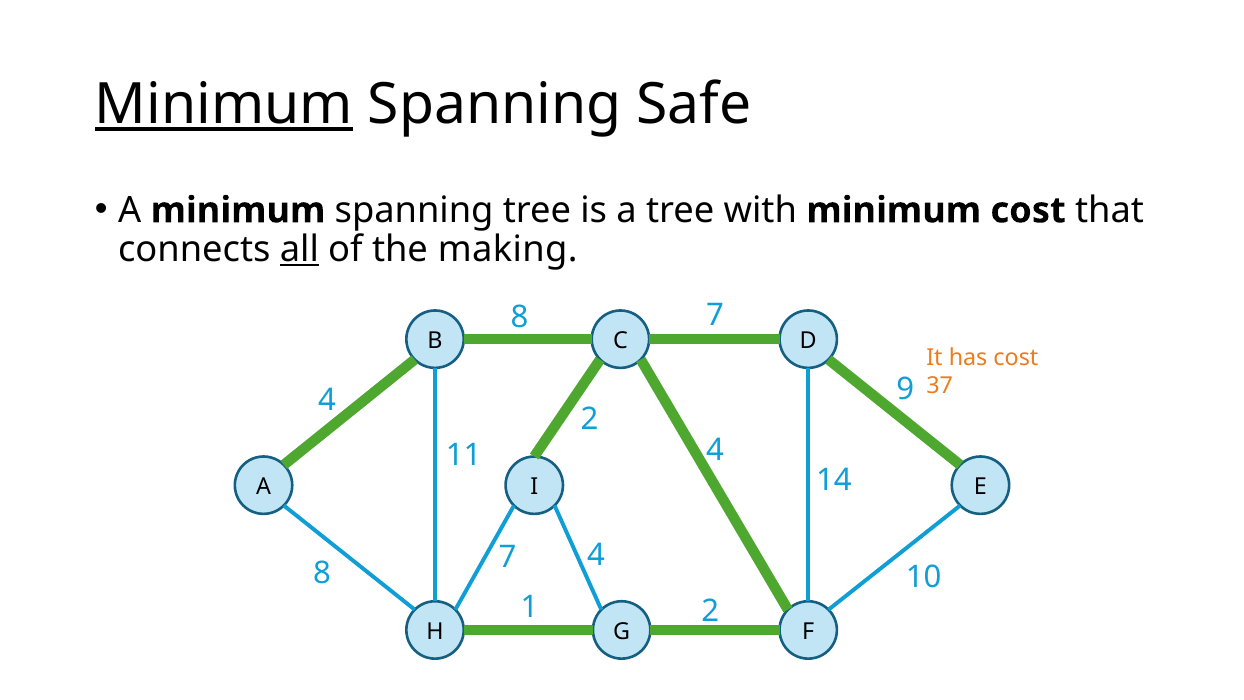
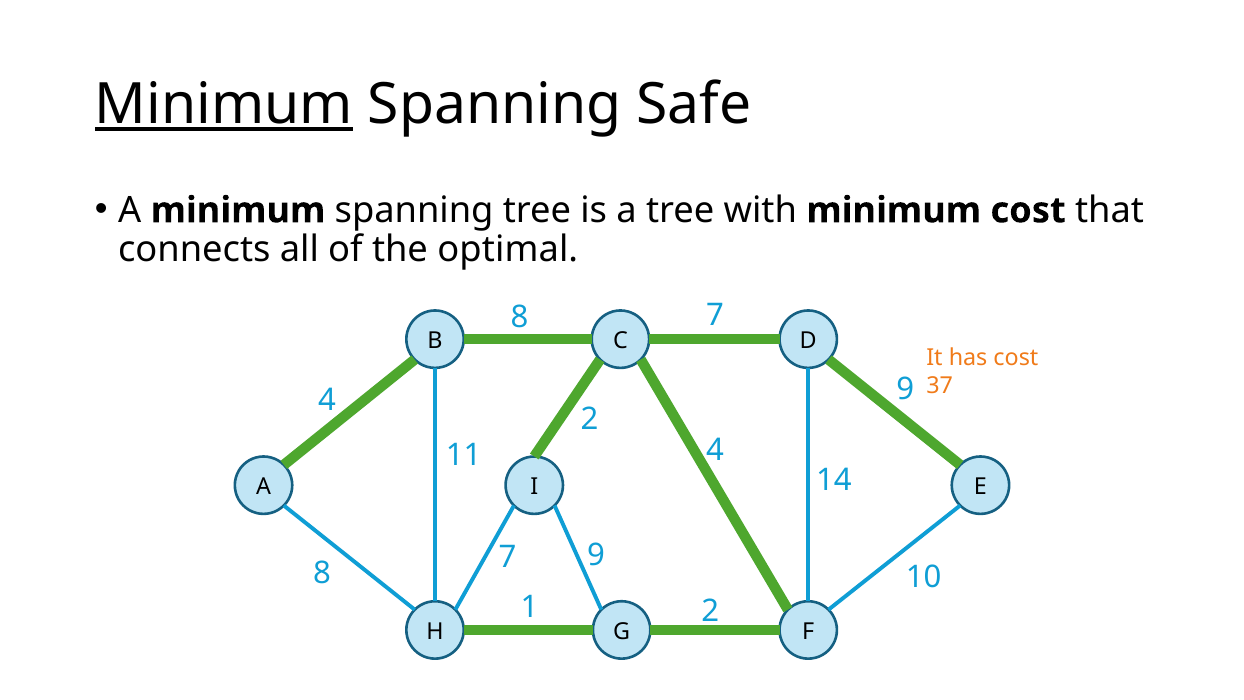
all underline: present -> none (299, 250)
making: making -> optimal (508, 250)
4: 4 -> 9 (596, 555)
